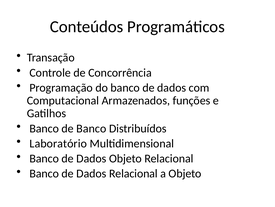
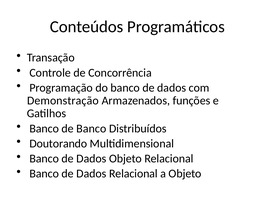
Computacional: Computacional -> Demonstração (63, 100)
Laboratório: Laboratório -> Doutorando (58, 143)
